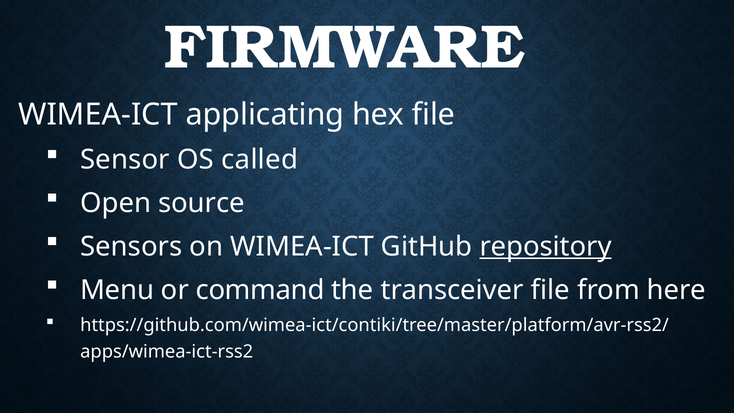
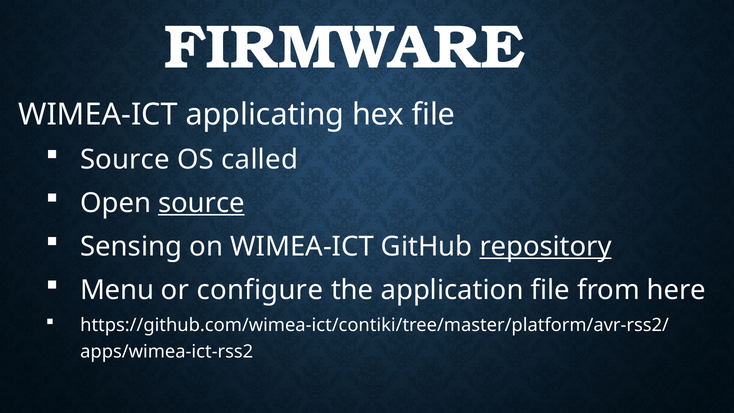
Sensor: Sensor -> Source (125, 160)
source underline: none -> present (201, 203)
Sensors: Sensors -> Sensing (131, 246)
command: command -> configure (260, 290)
transceiver: transceiver -> application (452, 290)
